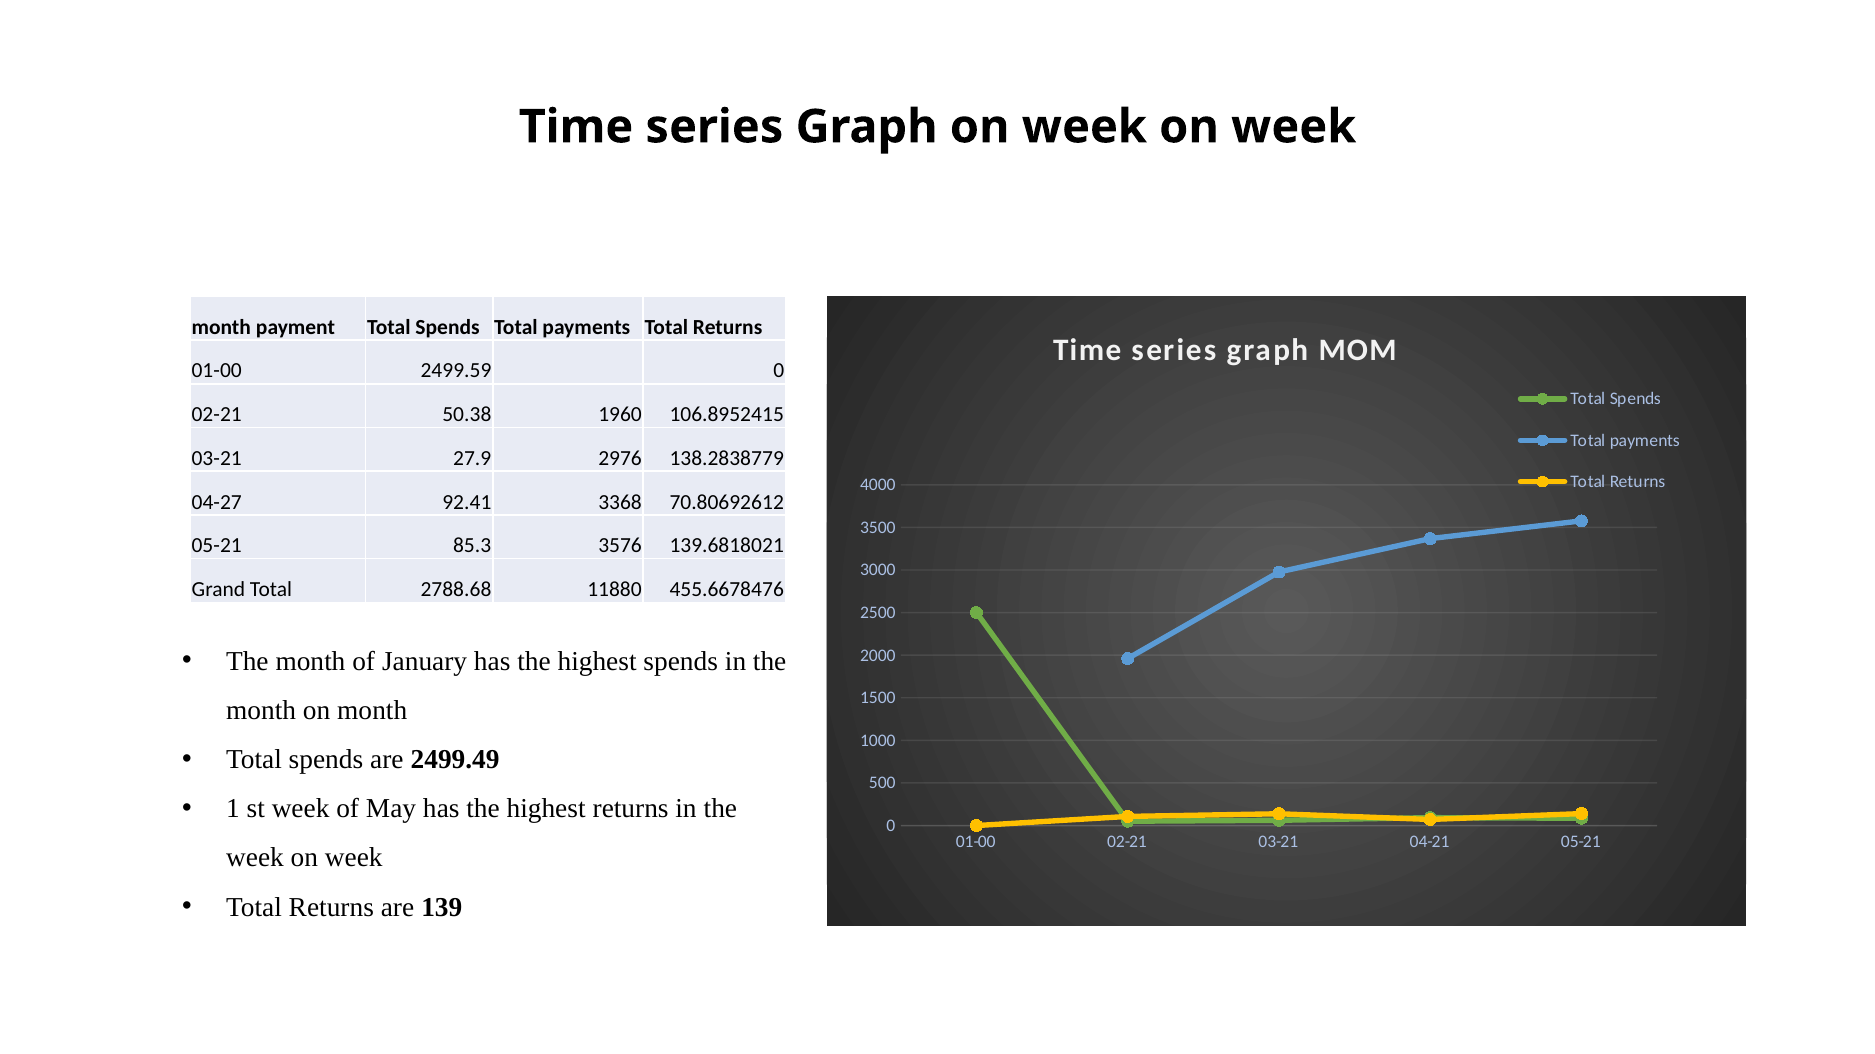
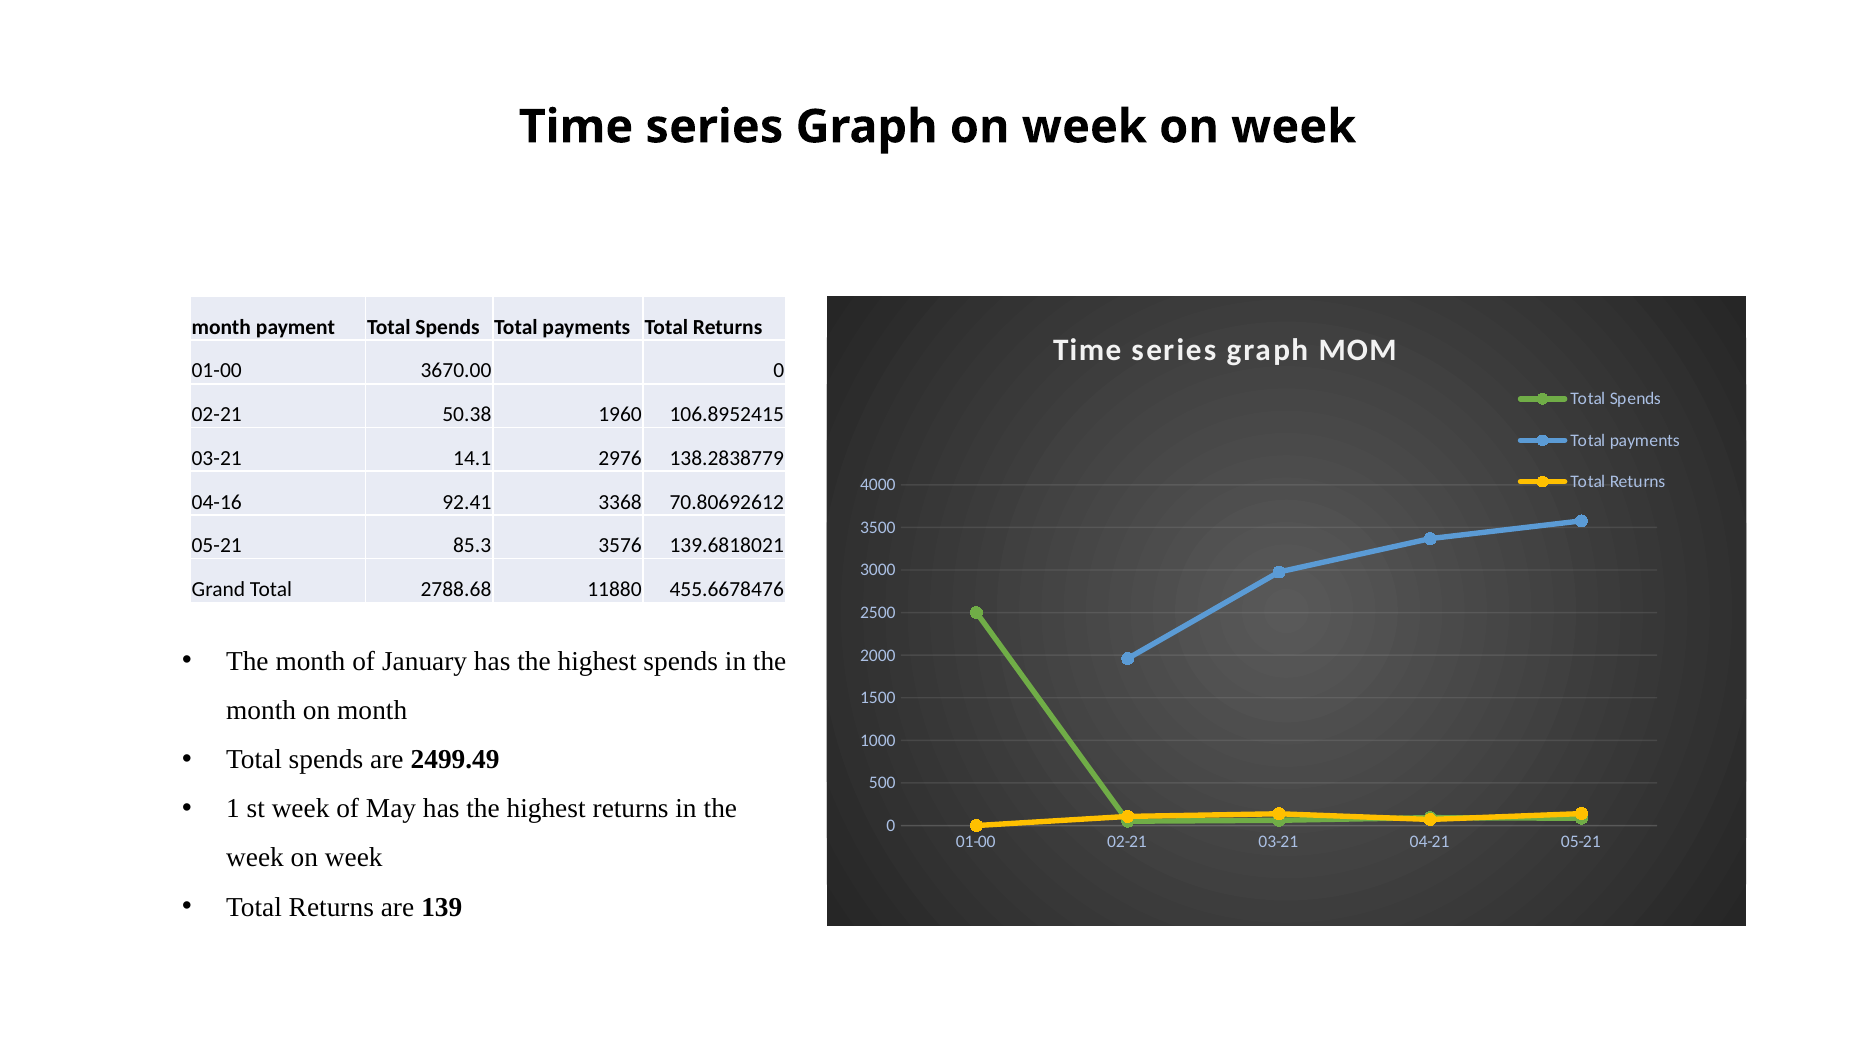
2499.59: 2499.59 -> 3670.00 (456, 371)
27.9: 27.9 -> 14.1 (472, 459)
04-27: 04-27 -> 04-16 (217, 502)
